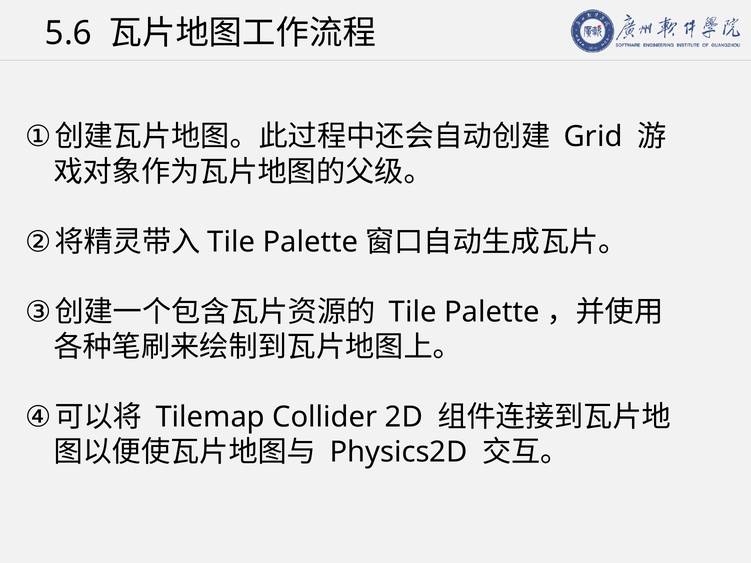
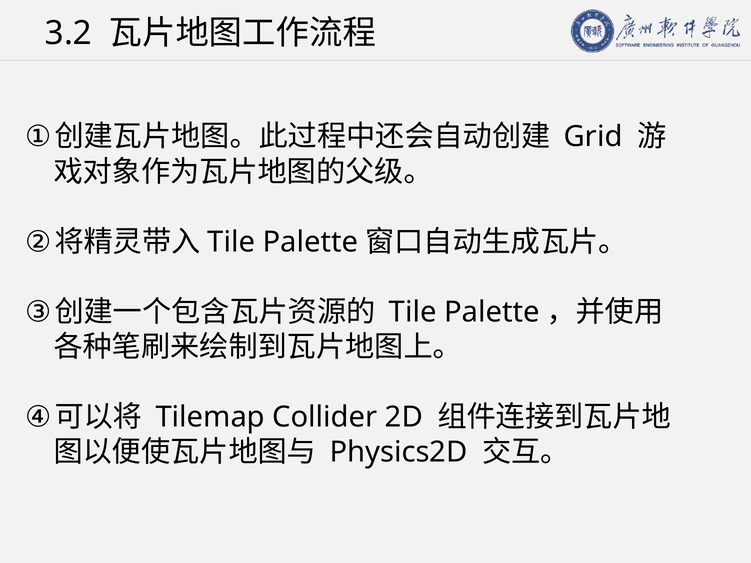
5.6: 5.6 -> 3.2 (68, 33)
